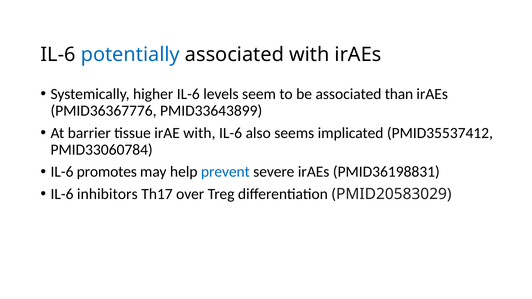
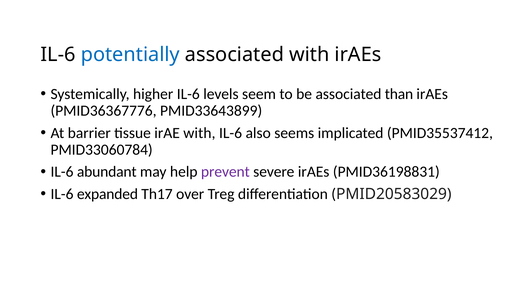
promotes: promotes -> abundant (107, 172)
prevent colour: blue -> purple (225, 172)
inhibitors: inhibitors -> expanded (107, 194)
